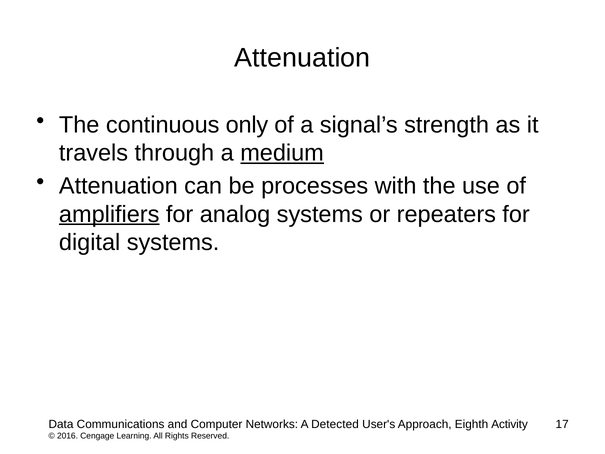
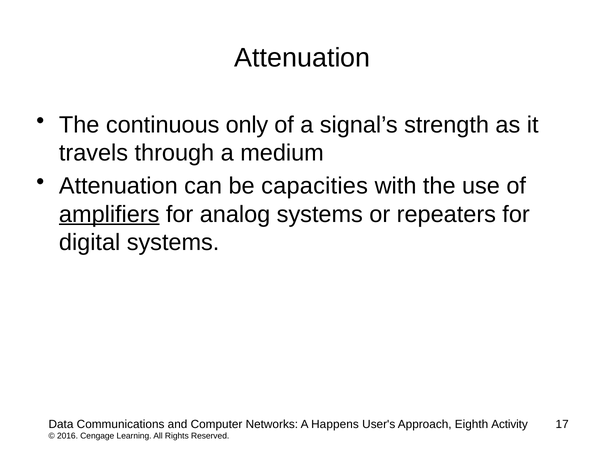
medium underline: present -> none (282, 153)
processes: processes -> capacities (315, 186)
Detected: Detected -> Happens (335, 424)
